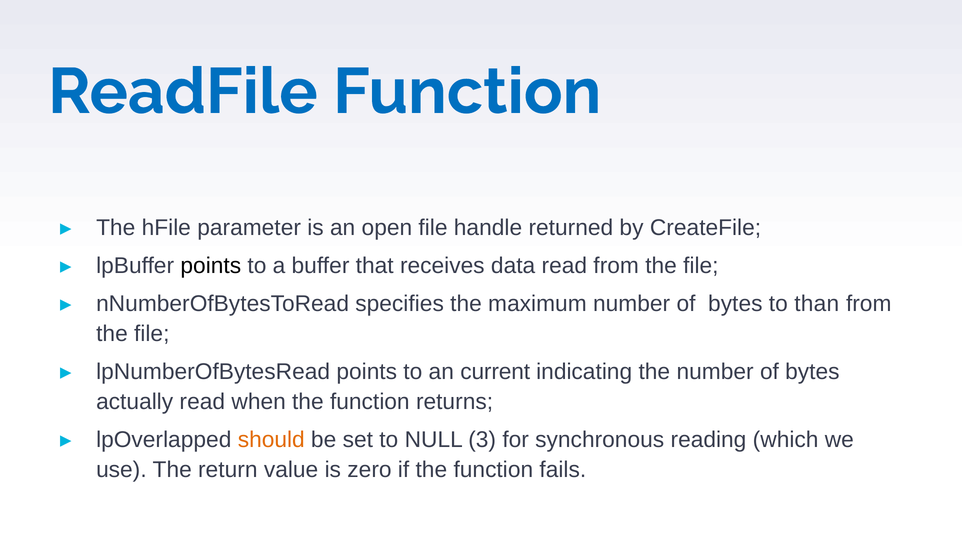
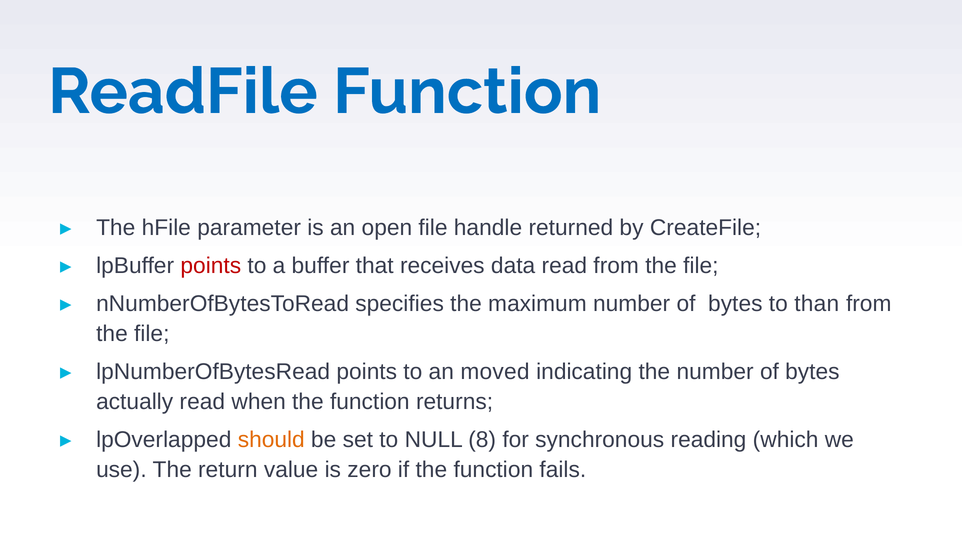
points colour: black -> red (211, 266)
current: current -> moved (495, 372)
3: 3 -> 8 (482, 440)
